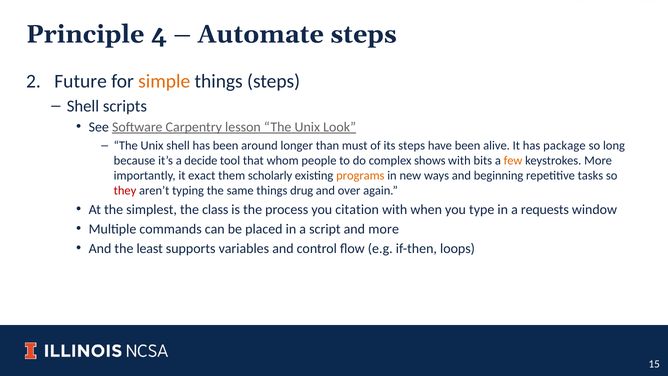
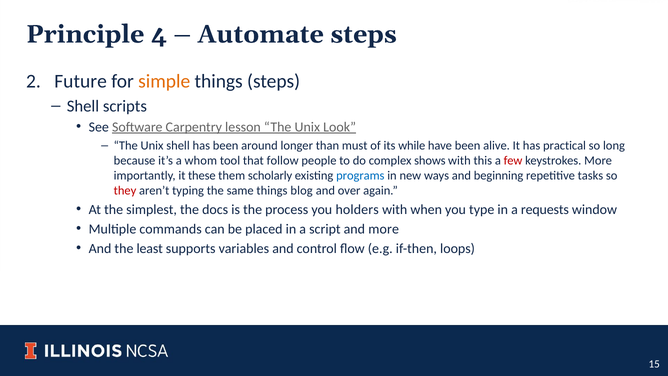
its steps: steps -> while (412, 146)
package: package -> practical (565, 146)
decide: decide -> whom (201, 161)
whom: whom -> follow (283, 161)
bits: bits -> this (483, 161)
few colour: orange -> red (513, 161)
exact: exact -> these (202, 176)
programs colour: orange -> blue (360, 176)
drug: drug -> blog (302, 191)
class: class -> docs (215, 209)
citation: citation -> holders (357, 209)
